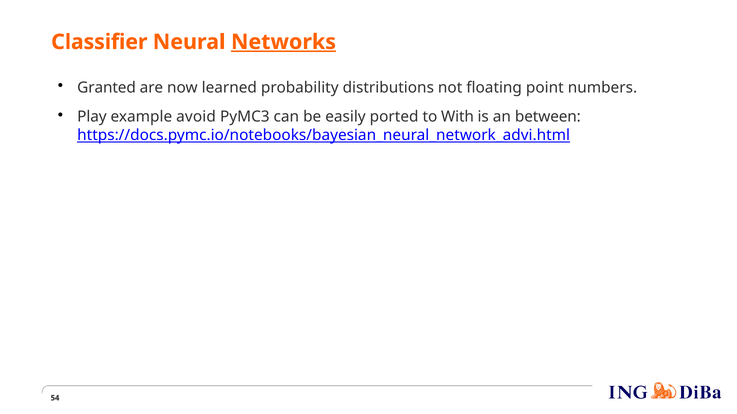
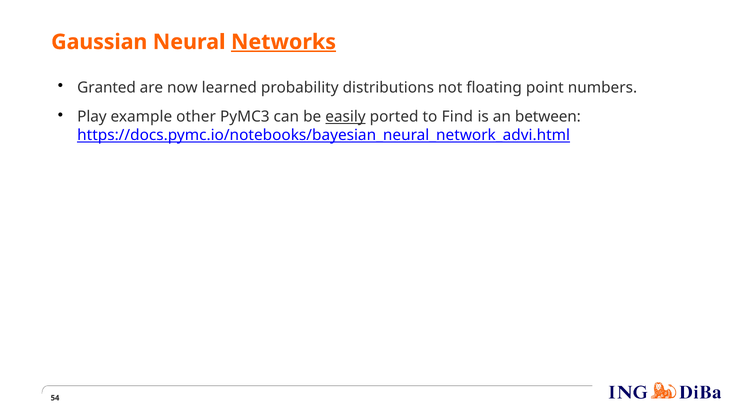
Classifier: Classifier -> Gaussian (99, 42)
avoid: avoid -> other (196, 117)
easily underline: none -> present (345, 117)
With: With -> Find (457, 117)
